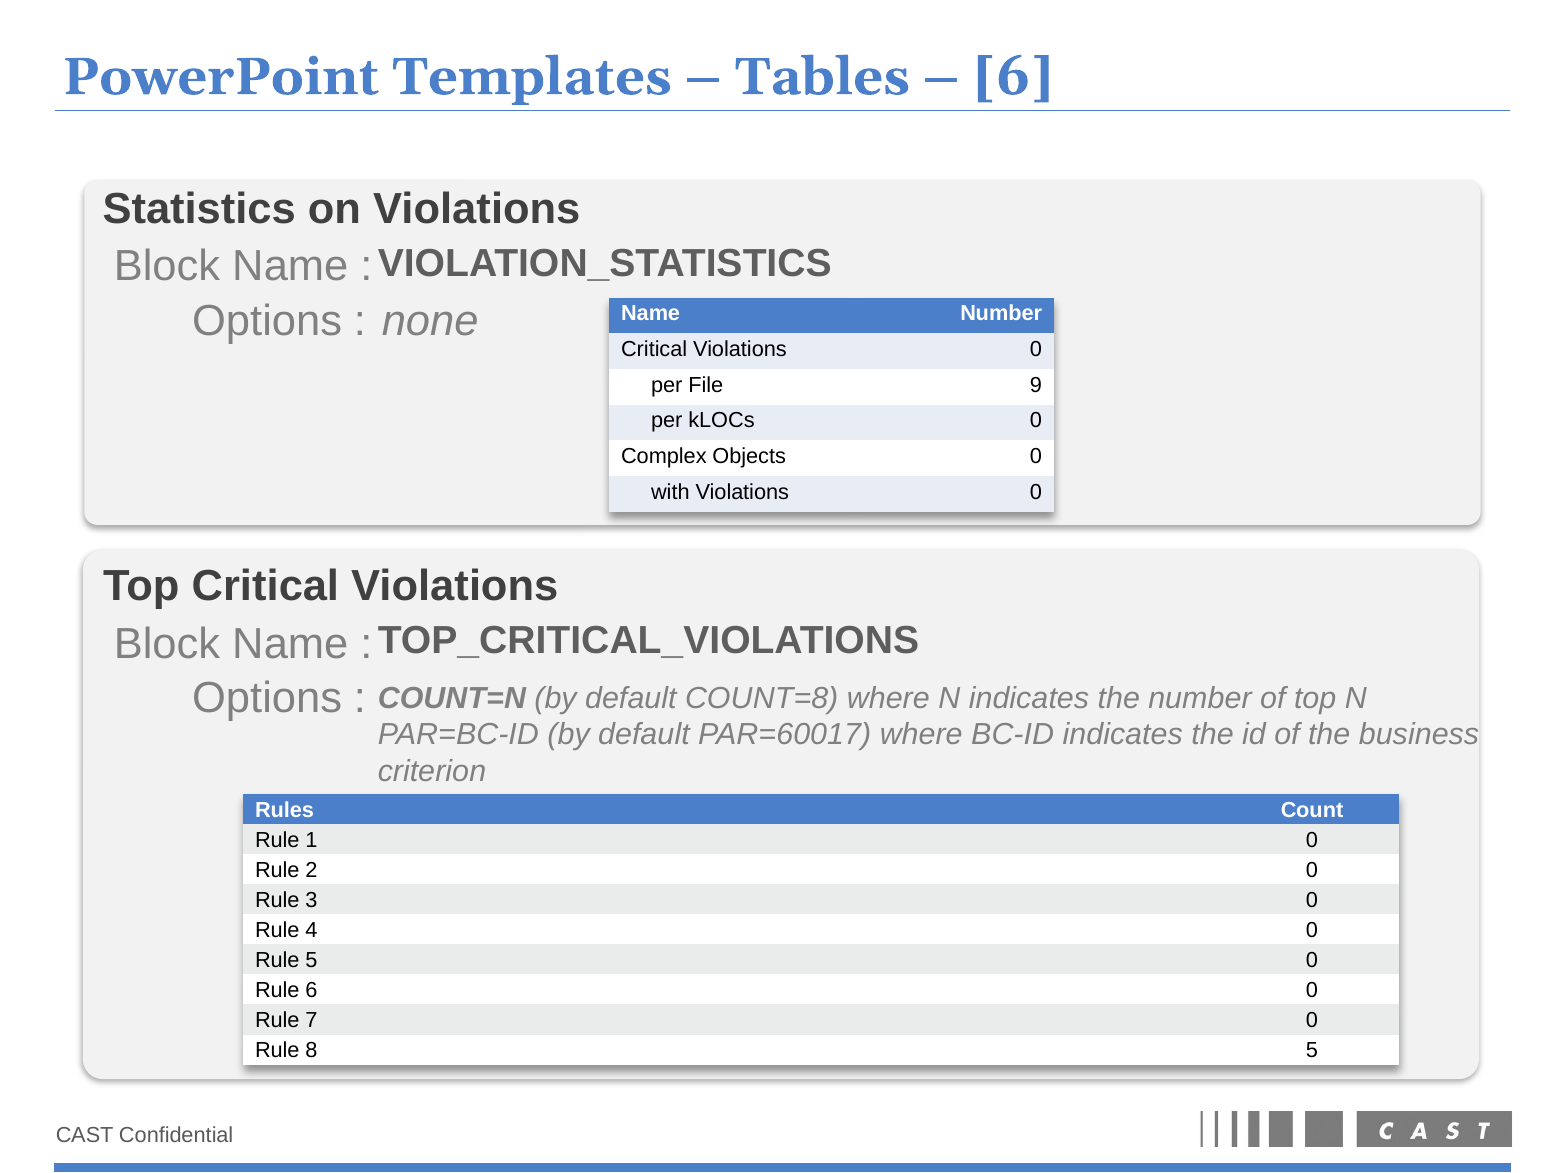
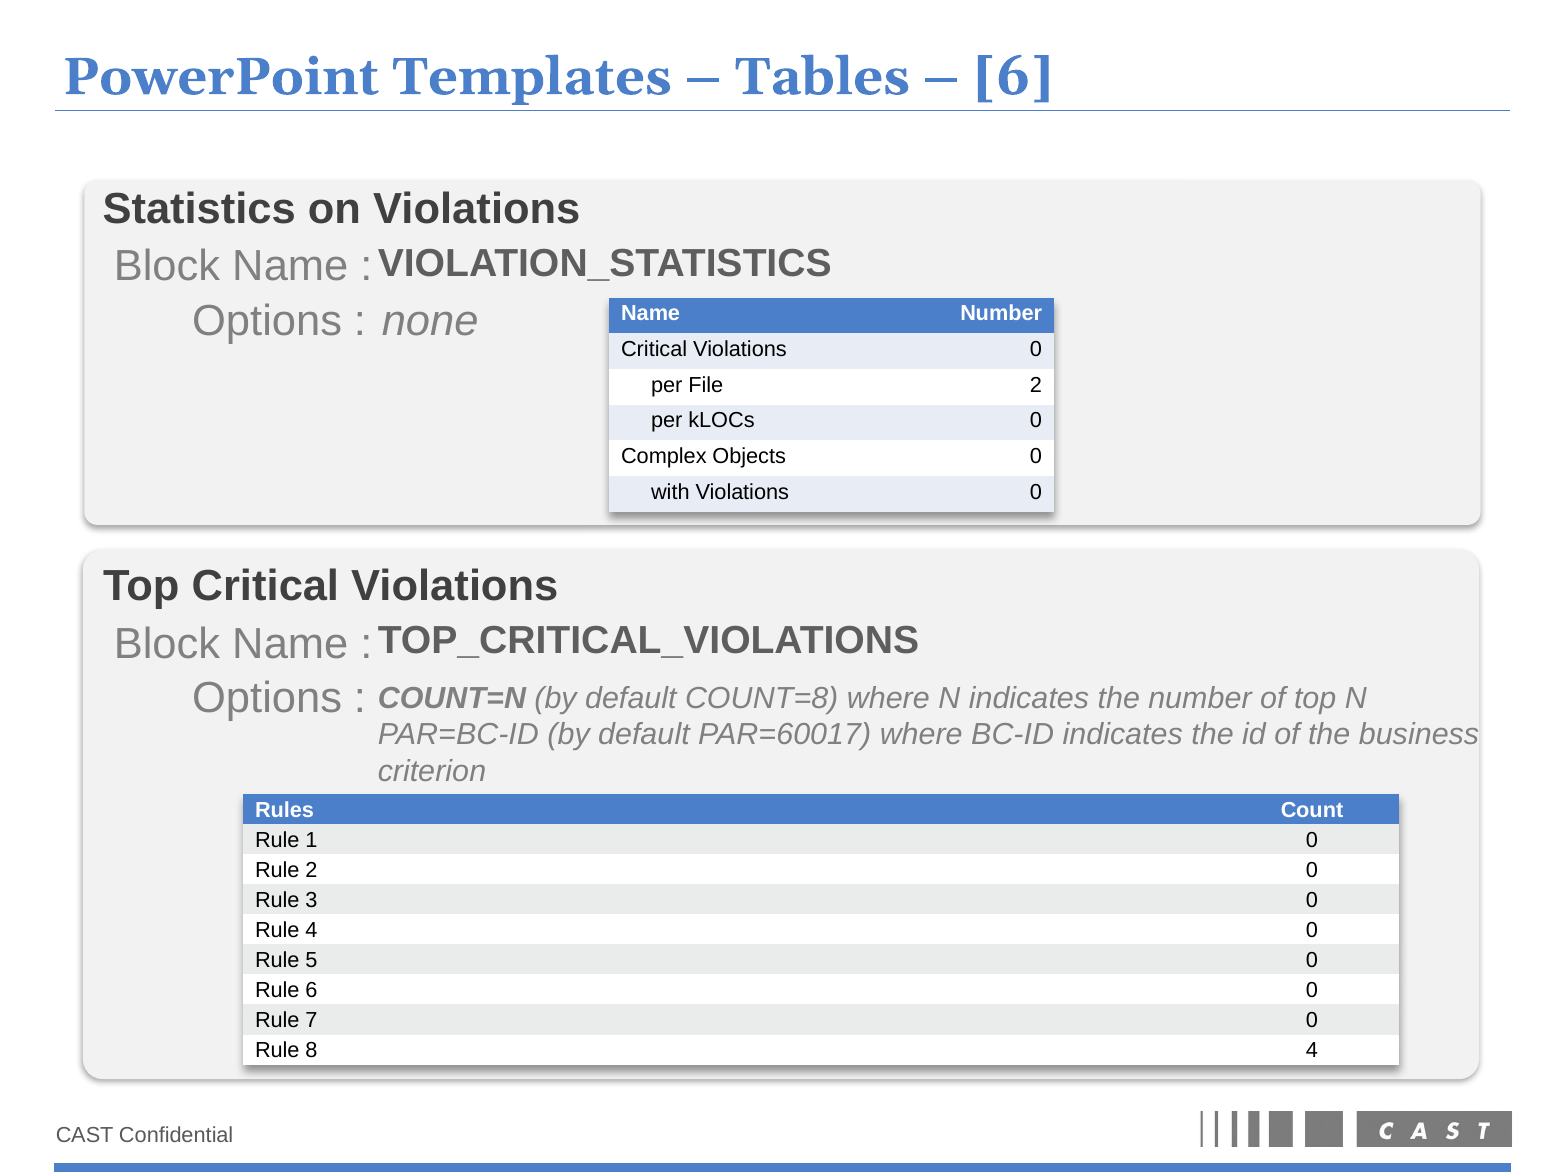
File 9: 9 -> 2 (1036, 385)
8 5: 5 -> 4 (1312, 1051)
